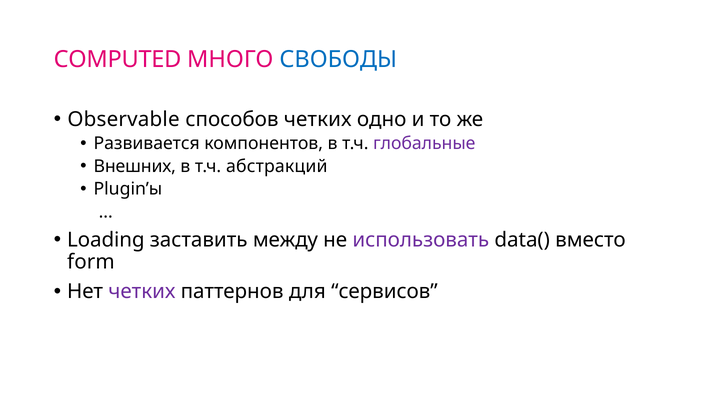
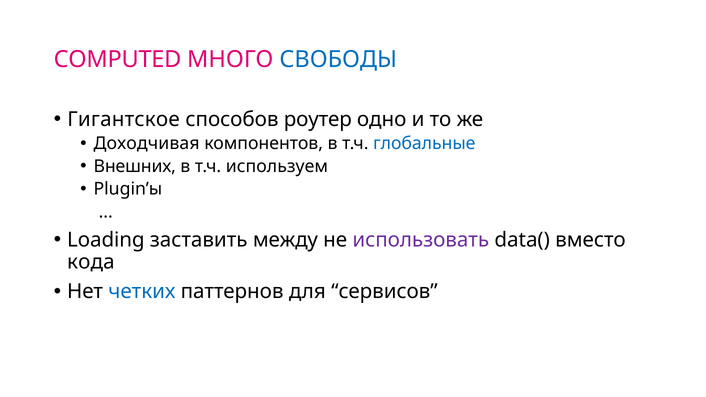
Observable: Observable -> Гигантское (124, 119)
способов четких: четких -> роутер (318, 119)
Развивается: Развивается -> Доходчивая (147, 144)
глобальные colour: purple -> blue (424, 144)
абстракций: абстракций -> используем (277, 166)
form: form -> кода (91, 262)
четких colour: purple -> blue (142, 292)
